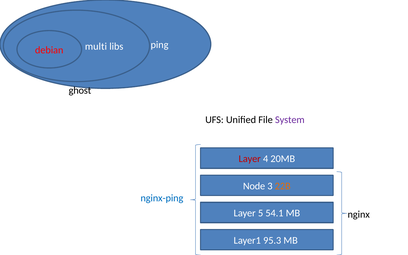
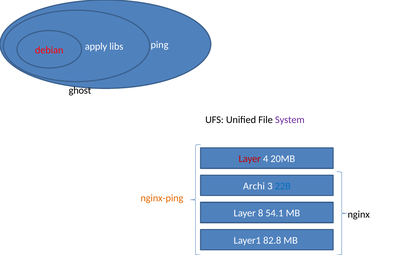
multi: multi -> apply (96, 47)
Node: Node -> Archi (254, 186)
22B colour: orange -> blue (283, 186)
nginx-ping colour: blue -> orange (162, 198)
5: 5 -> 8 (261, 213)
95.3: 95.3 -> 82.8 (272, 240)
